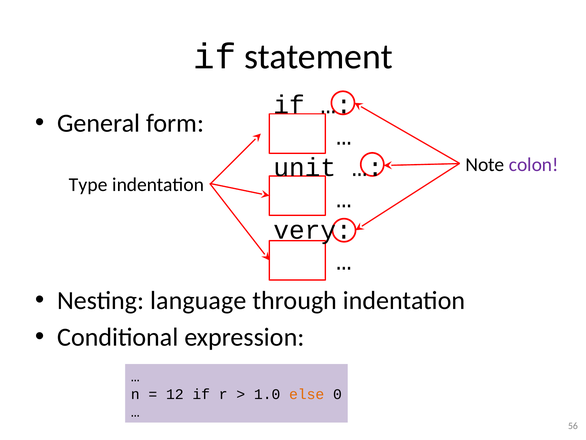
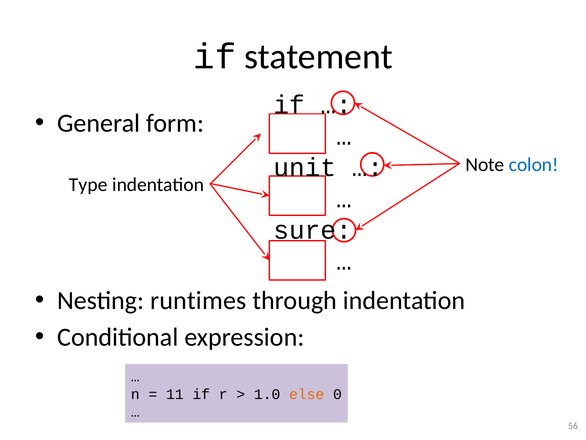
colon colour: purple -> blue (534, 165)
very: very -> sure (313, 230)
language: language -> runtimes (198, 300)
12: 12 -> 11 (175, 394)
